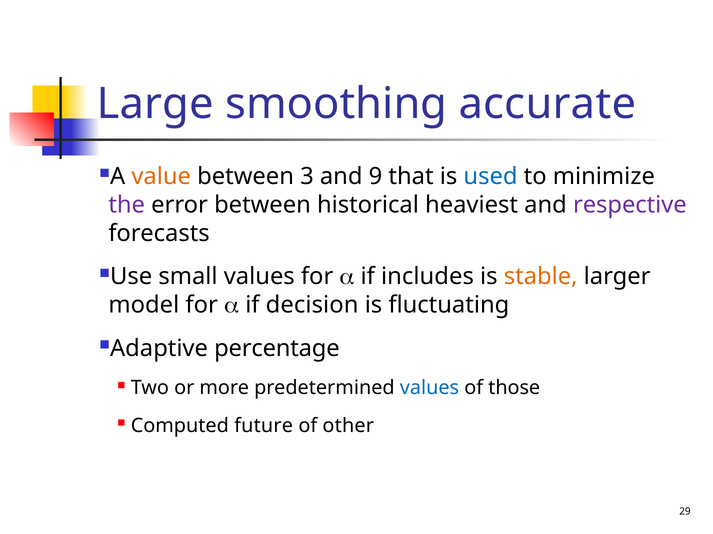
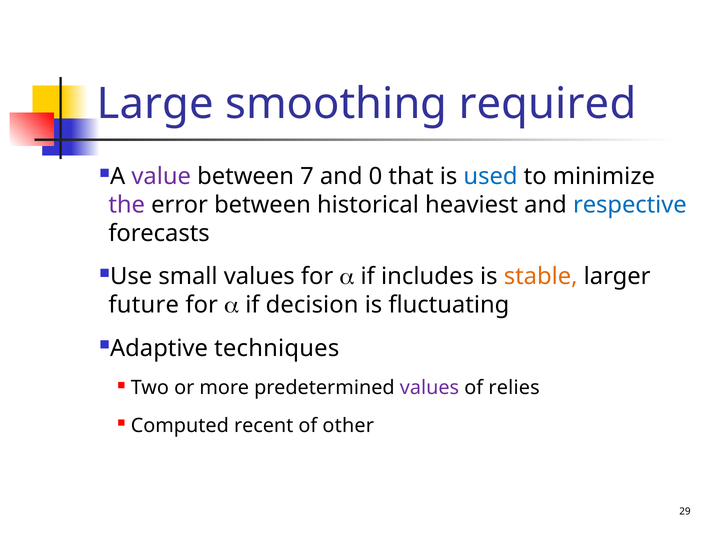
accurate: accurate -> required (547, 104)
value colour: orange -> purple (161, 177)
3: 3 -> 7 (307, 177)
9: 9 -> 0 (376, 177)
respective colour: purple -> blue (630, 205)
model: model -> future (144, 306)
percentage: percentage -> techniques (277, 349)
values colour: blue -> purple (429, 388)
those: those -> relies (514, 388)
future: future -> recent (264, 426)
